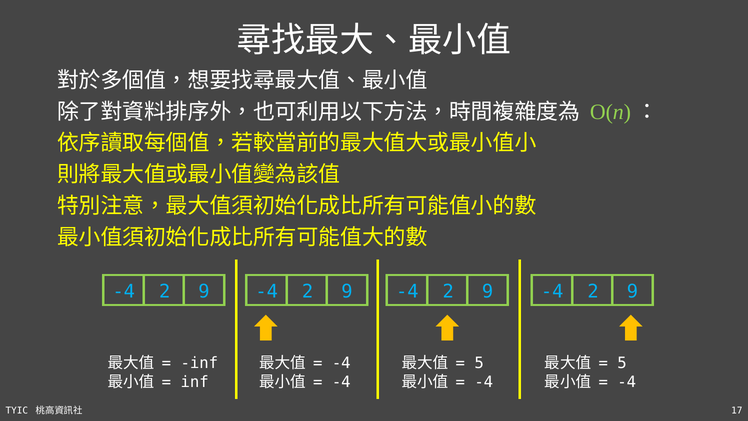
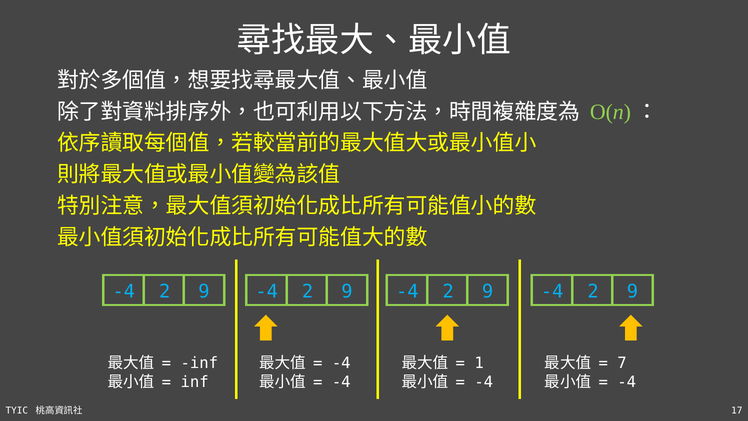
5: 5 -> 1 (479, 363)
5: 5 -> 7 (622, 363)
